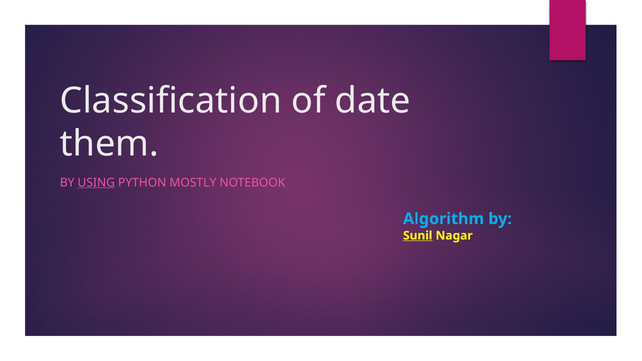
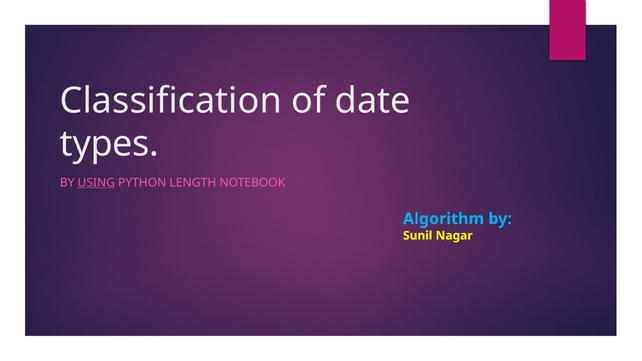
them: them -> types (109, 144)
MOSTLY: MOSTLY -> LENGTH (193, 183)
Sunil underline: present -> none (418, 236)
